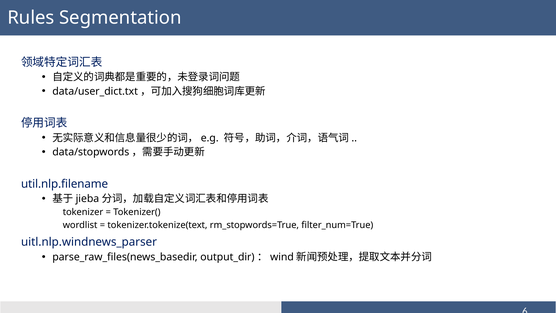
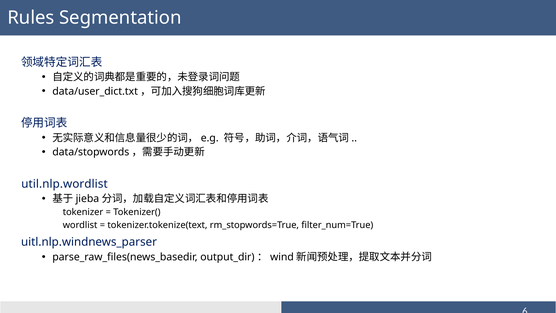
util.nlp.filename: util.nlp.filename -> util.nlp.wordlist (64, 184)
